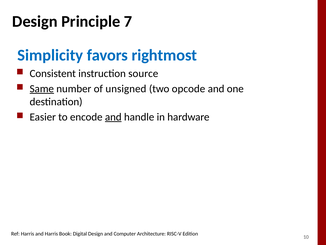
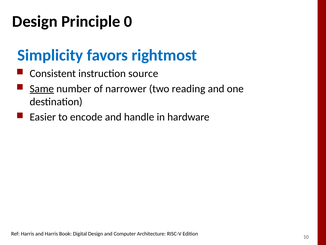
7: 7 -> 0 (128, 21)
unsigned: unsigned -> narrower (126, 89)
opcode: opcode -> reading (189, 89)
and underline: present -> none (113, 117)
